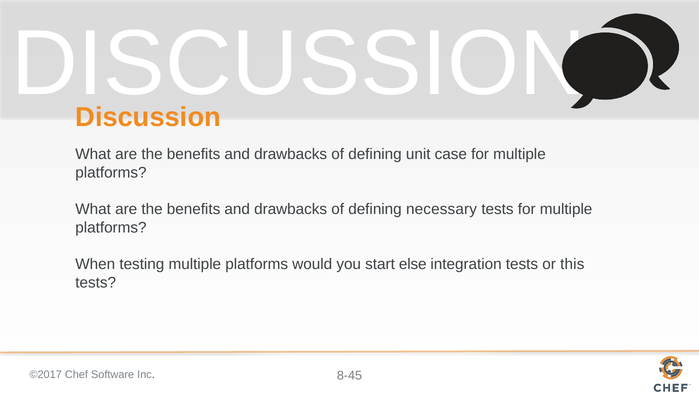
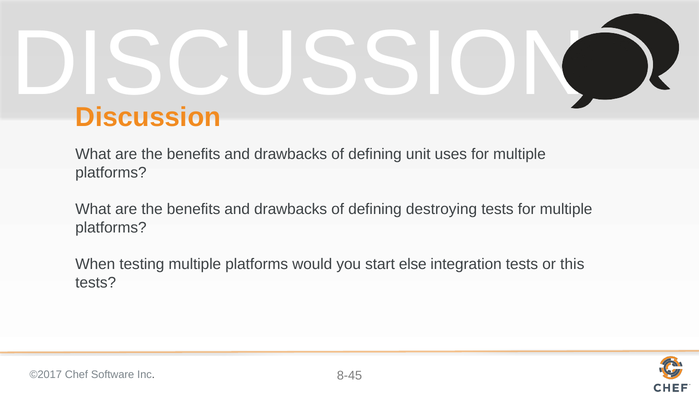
case: case -> uses (451, 154)
necessary: necessary -> destroying (442, 209)
